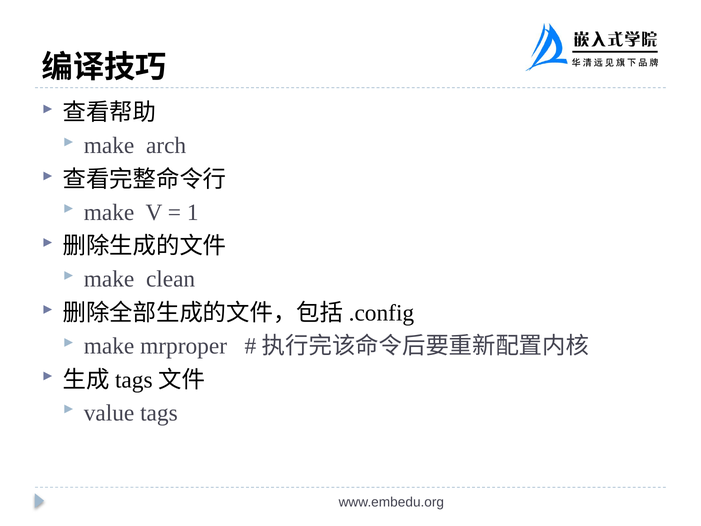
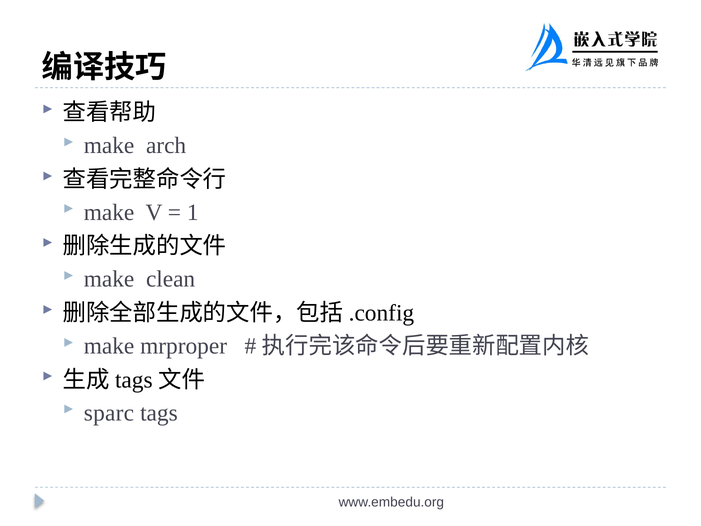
value: value -> sparc (109, 413)
